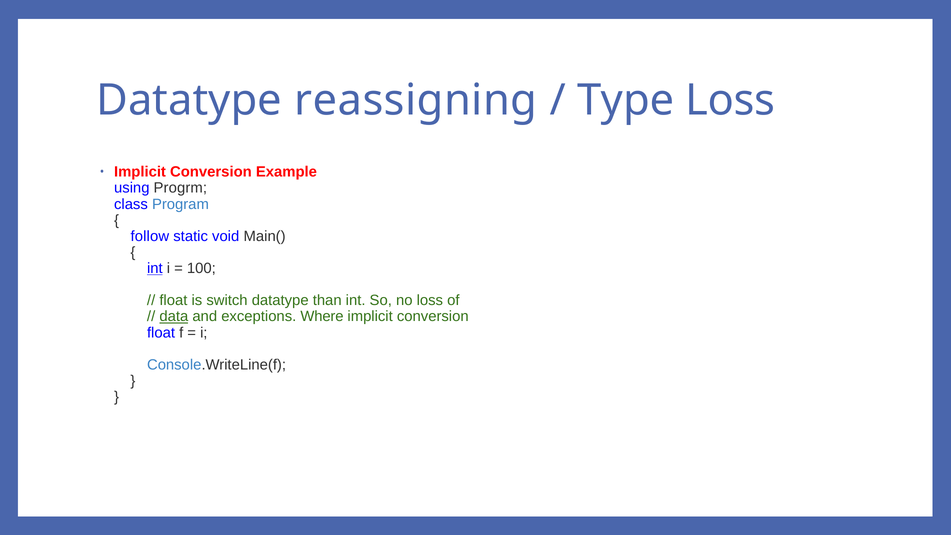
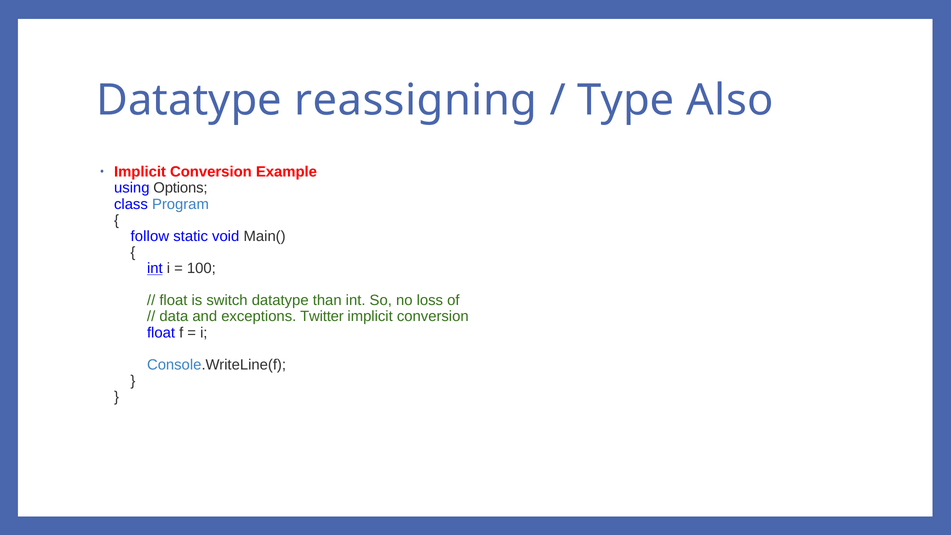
Type Loss: Loss -> Also (730, 100)
Progrm: Progrm -> Options (180, 188)
data underline: present -> none (174, 317)
Where: Where -> Twitter (322, 317)
